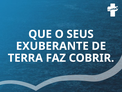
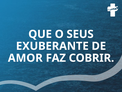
TERRA: TERRA -> AMOR (25, 58)
